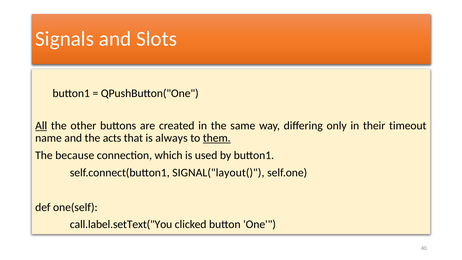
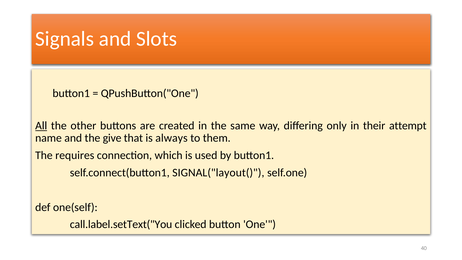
timeout: timeout -> attempt (408, 125)
acts: acts -> give (112, 138)
them underline: present -> none (217, 138)
because: because -> requires (75, 155)
